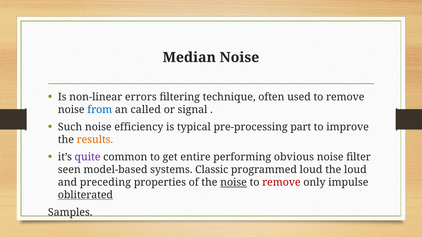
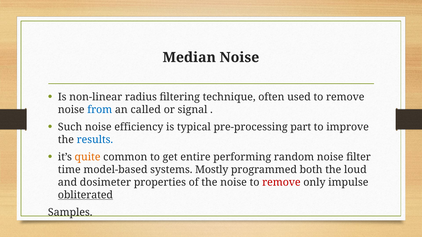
errors: errors -> radius (141, 97)
results colour: orange -> blue (95, 140)
quite colour: purple -> orange (88, 157)
obvious: obvious -> random (294, 157)
seen: seen -> time (69, 170)
Classic: Classic -> Mostly (212, 170)
programmed loud: loud -> both (311, 170)
preceding: preceding -> dosimeter (105, 183)
noise underline: present -> none (234, 183)
